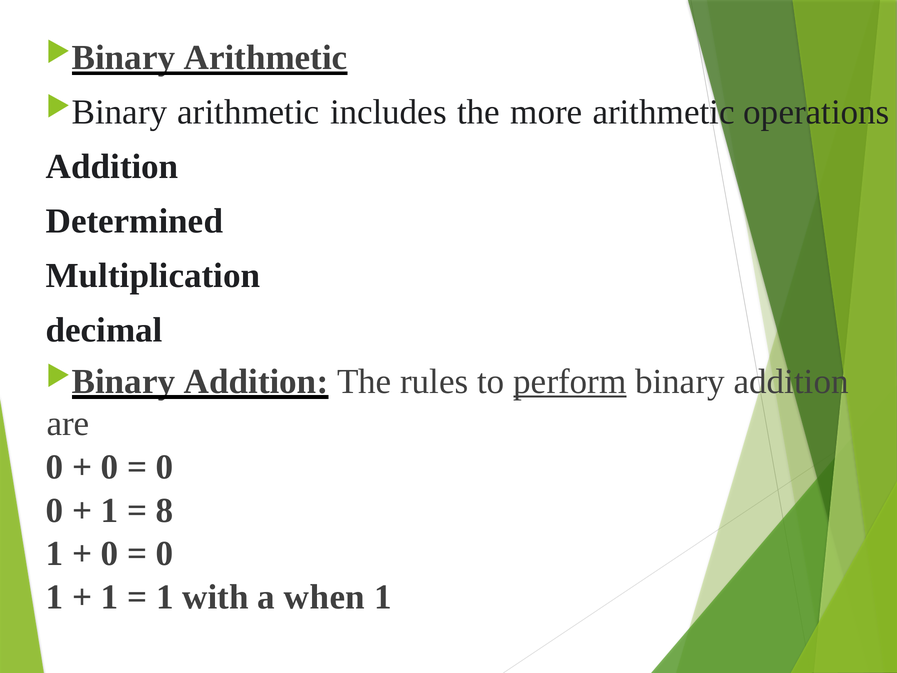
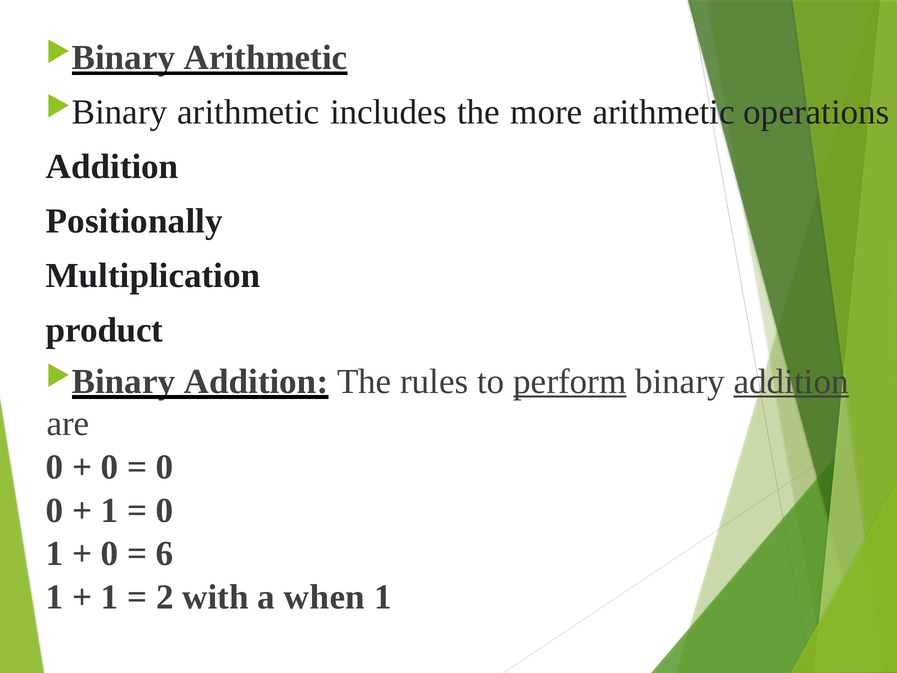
Determined: Determined -> Positionally (134, 221)
decimal: decimal -> product (104, 330)
addition underline: none -> present (791, 381)
8: 8 -> 0 (165, 510)
0: 0 -> 6 (165, 554)
1: 1 -> 2 (165, 597)
